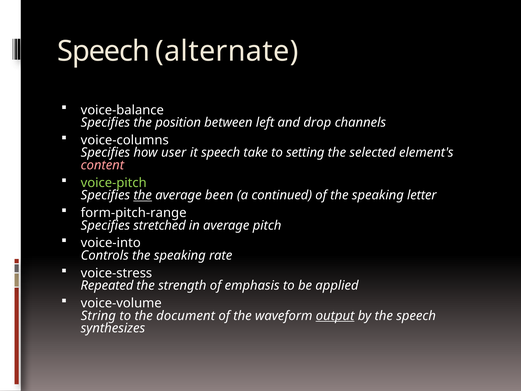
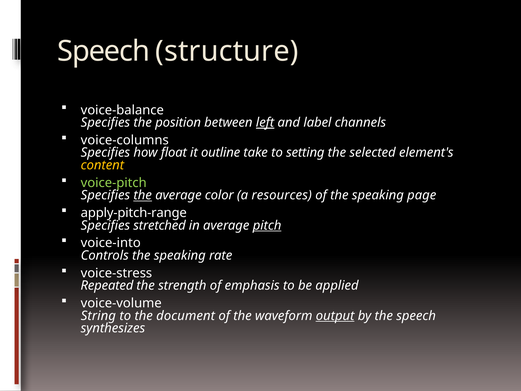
alternate: alternate -> structure (227, 51)
left underline: none -> present (265, 123)
drop: drop -> label (317, 123)
user: user -> float (174, 153)
it speech: speech -> outline (221, 153)
content colour: pink -> yellow (102, 165)
been: been -> color (219, 195)
continued: continued -> resources (282, 195)
letter: letter -> page (422, 195)
form-pitch-range: form-pitch-range -> apply-pitch-range (134, 213)
pitch underline: none -> present (267, 225)
